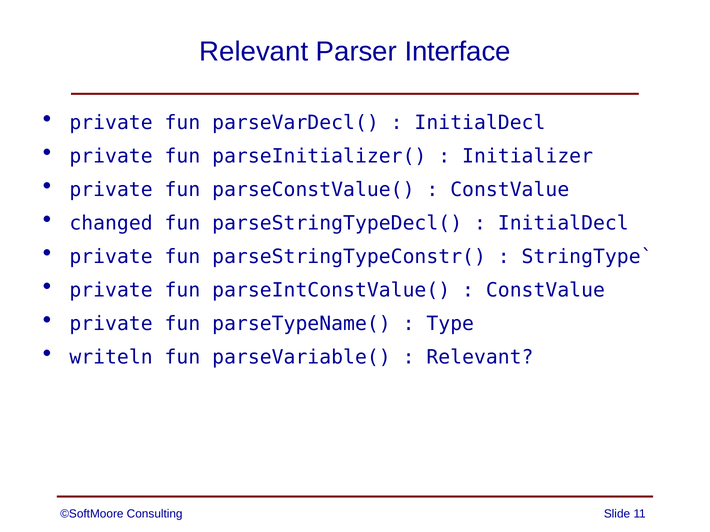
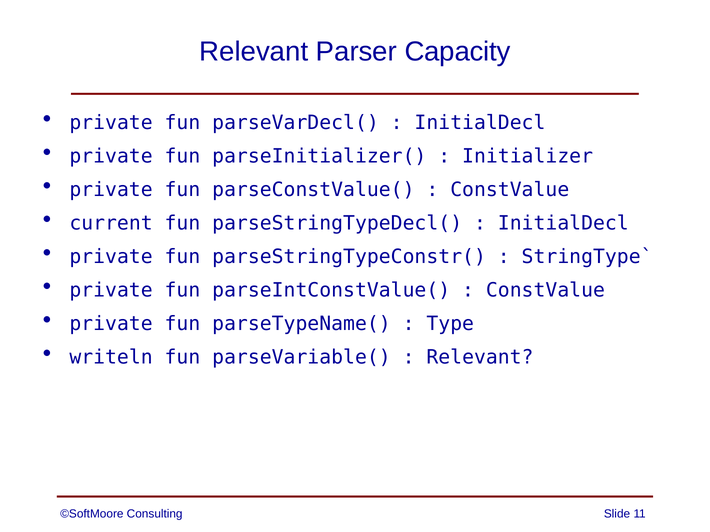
Interface: Interface -> Capacity (458, 52)
changed: changed -> current (111, 223)
